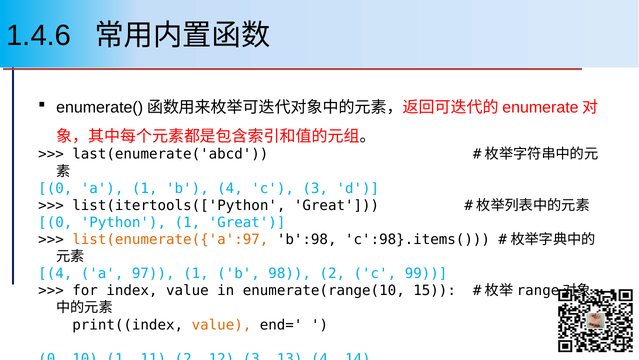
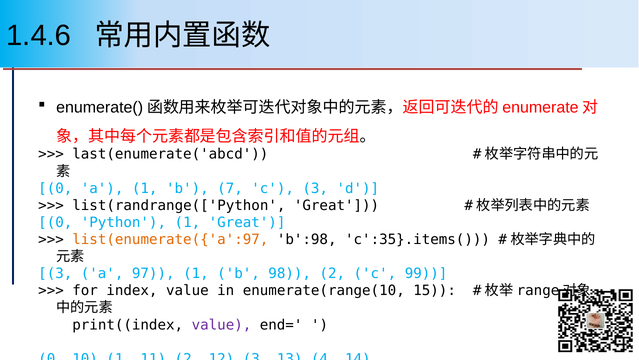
b 4: 4 -> 7 (230, 188)
list(itertools(['Python: list(itertools(['Python -> list(randrange(['Python (179, 205)
c':98}.items(: c':98}.items( -> c':35}.items( (418, 239)
4: 4 -> 3 (55, 273)
value colour: orange -> purple (222, 324)
